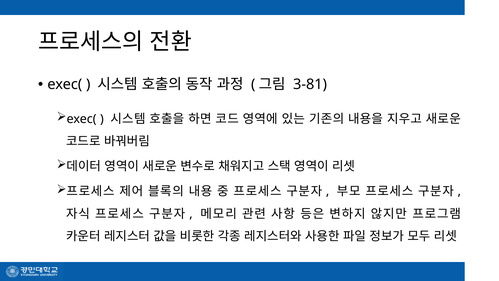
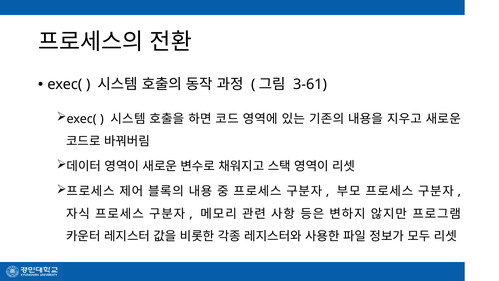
3-81: 3-81 -> 3-61 (310, 84)
